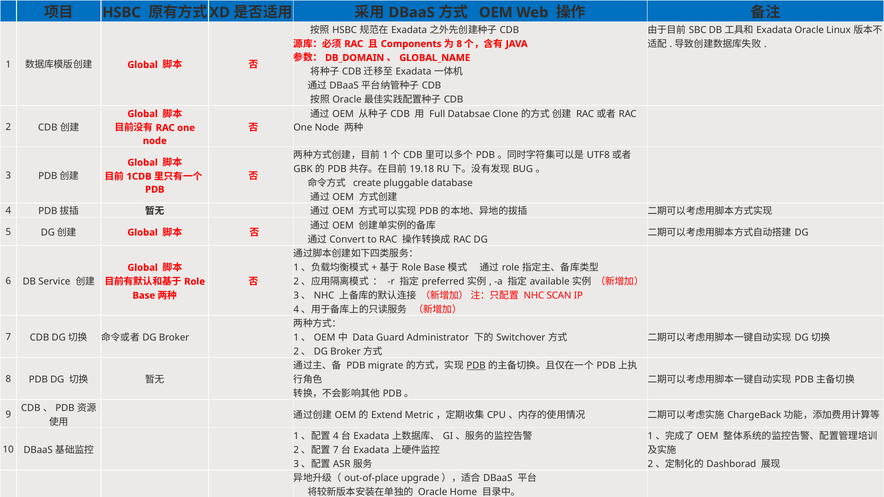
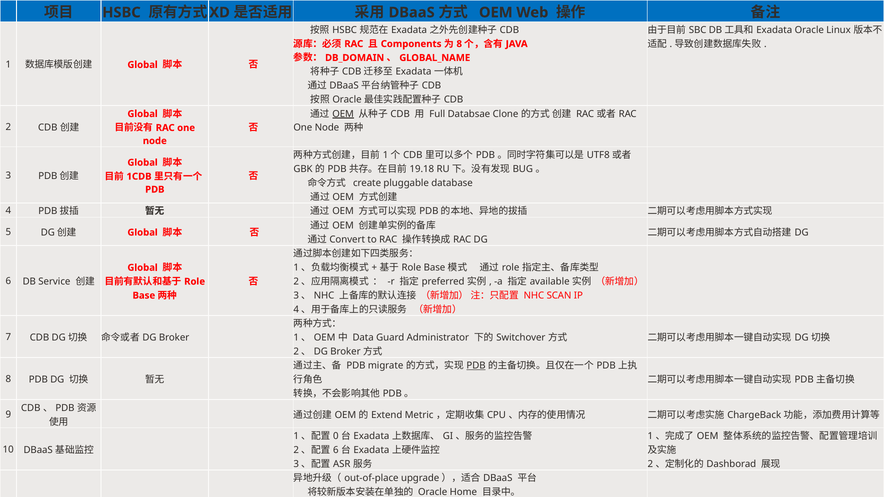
OEM underline: none -> present (343, 114)
4: 4 -> 0 (336, 436)
7: 7 -> 6 (336, 450)
